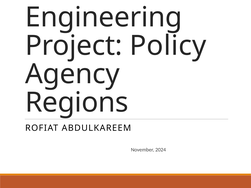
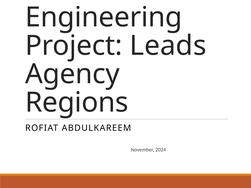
Policy: Policy -> Leads (168, 46)
